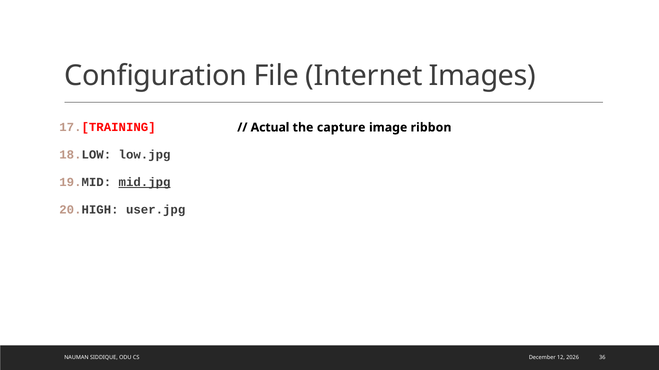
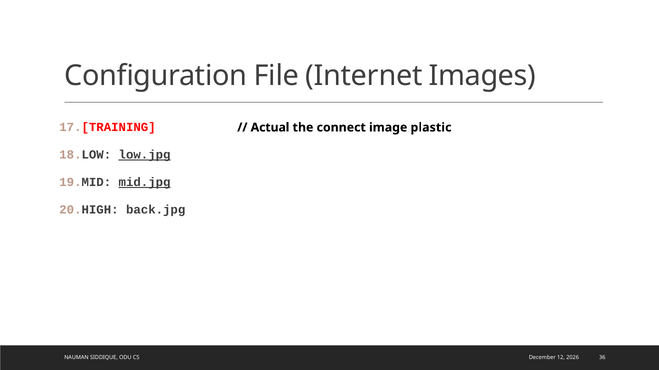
capture: capture -> connect (341, 128)
ribbon: ribbon -> plastic (431, 128)
low.jpg underline: none -> present (145, 155)
user.jpg: user.jpg -> back.jpg (156, 210)
